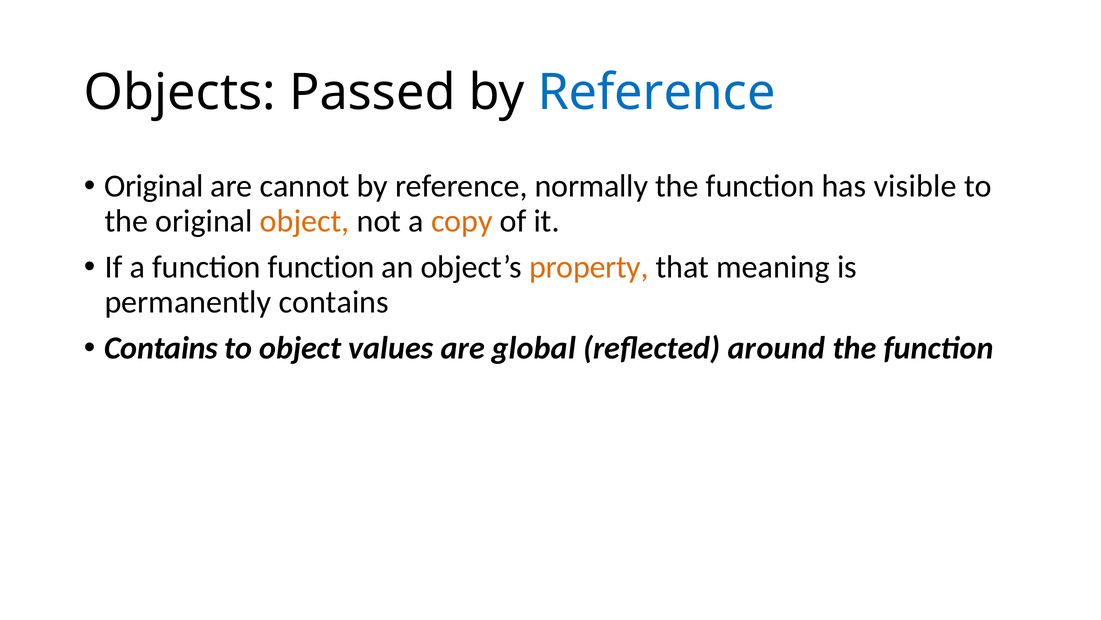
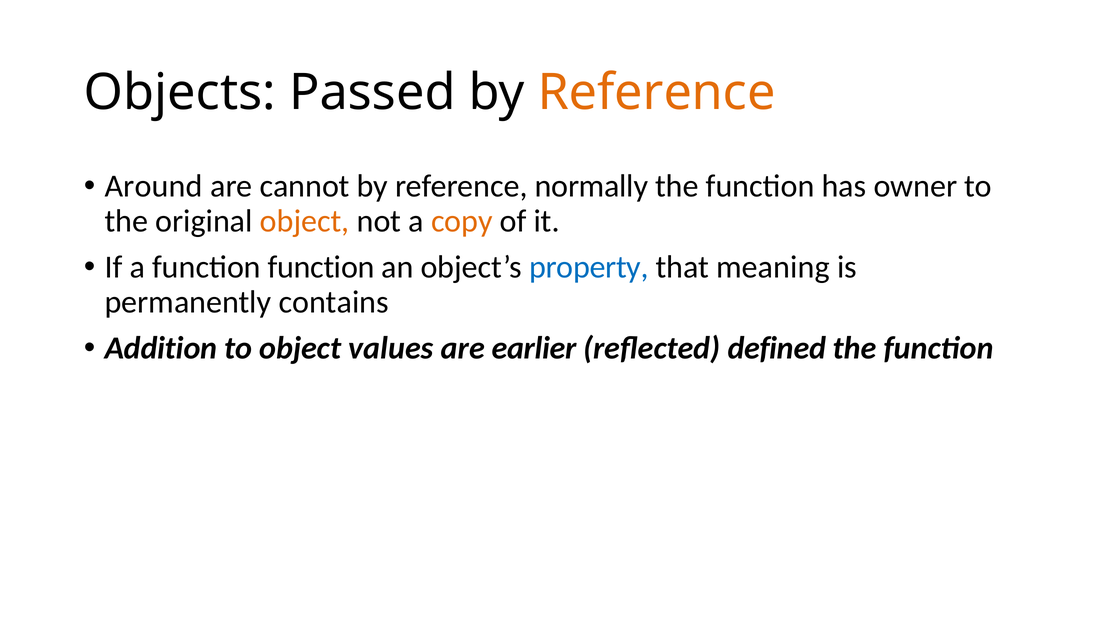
Reference colour: blue -> orange (657, 92)
Original: Original -> Around (154, 186)
visible: visible -> owner (915, 186)
property colour: orange -> blue (589, 267)
Contains: Contains -> Addition (161, 348)
global: global -> earlier (534, 348)
around: around -> defined (777, 348)
